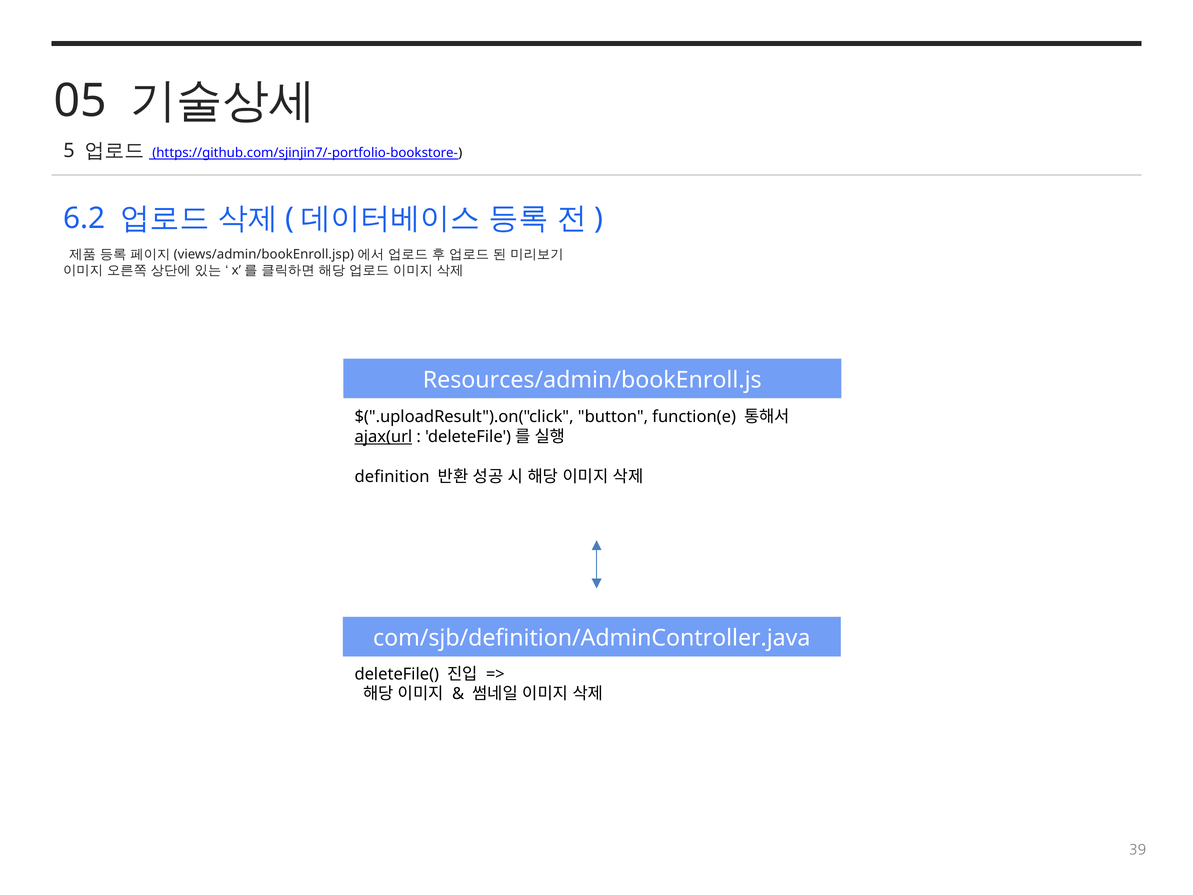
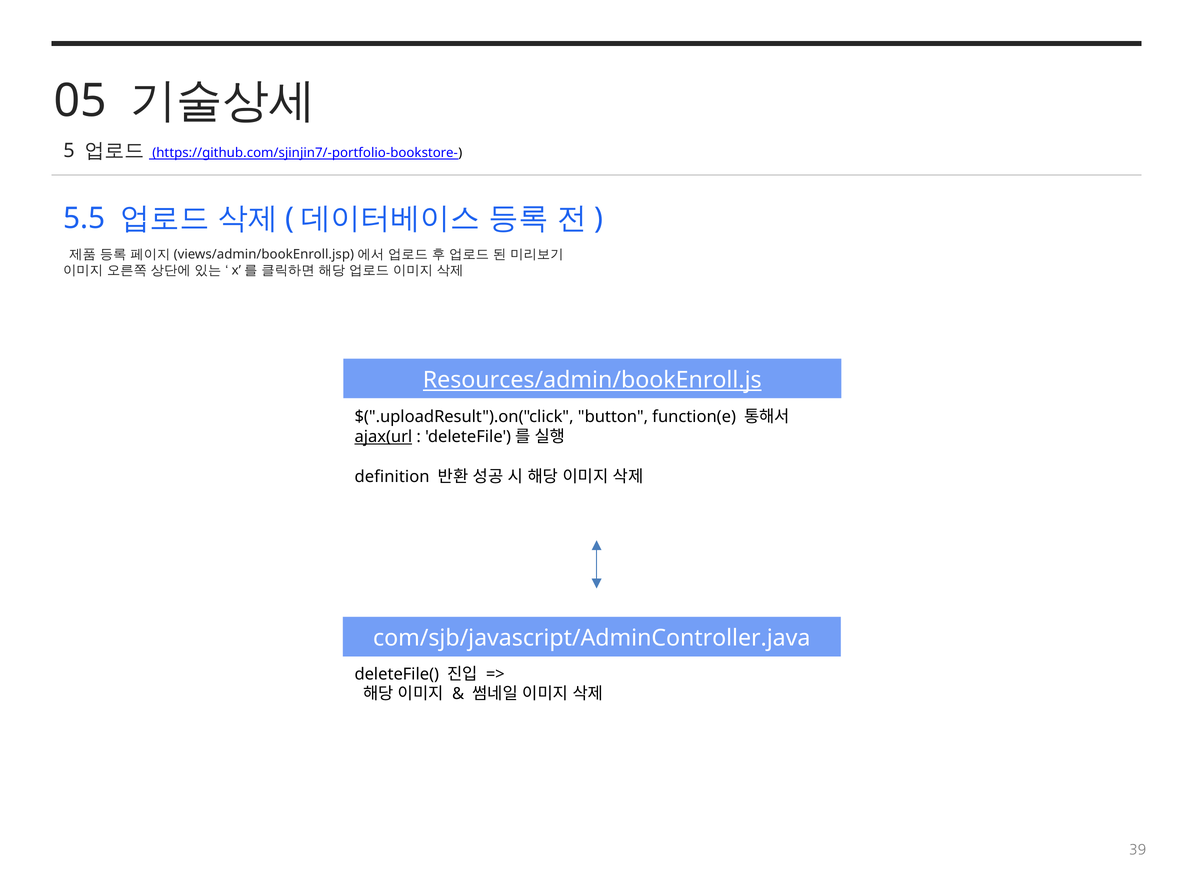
6.2: 6.2 -> 5.5 (84, 219)
Resources/admin/bookEnroll.js underline: none -> present (592, 380)
com/sjb/definition/AdminController.java: com/sjb/definition/AdminController.java -> com/sjb/javascript/AdminController.java (592, 638)
